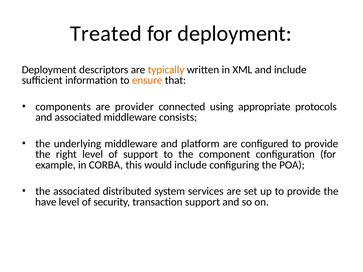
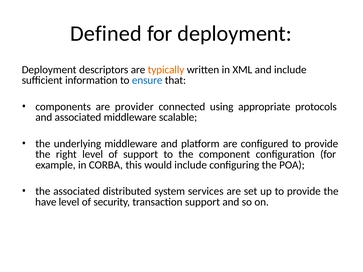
Treated: Treated -> Defined (106, 34)
ensure colour: orange -> blue (147, 80)
consists: consists -> scalable (178, 117)
